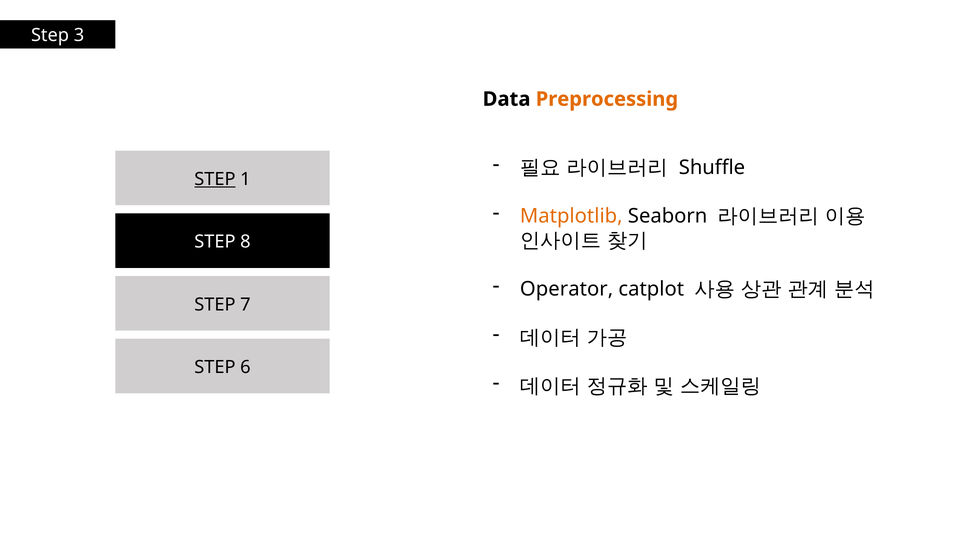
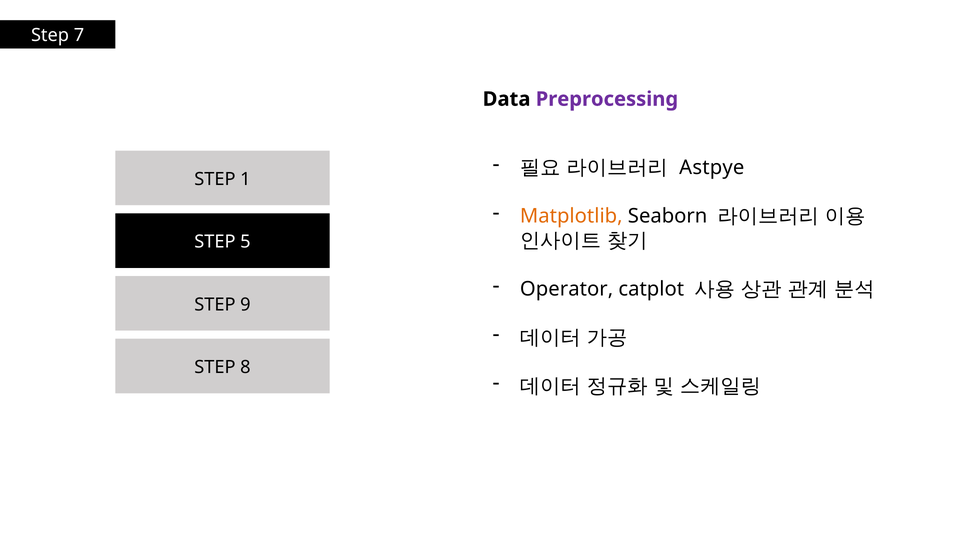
3: 3 -> 7 (79, 35)
Preprocessing colour: orange -> purple (607, 99)
Shuffle: Shuffle -> Astpye (712, 168)
STEP underline: present -> none (215, 179)
8: 8 -> 5 (245, 242)
7: 7 -> 9 (245, 305)
6: 6 -> 8 (245, 367)
